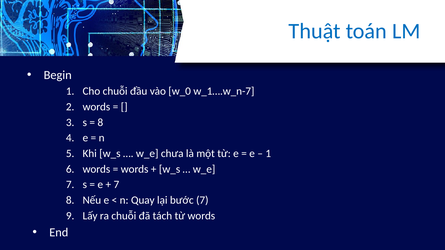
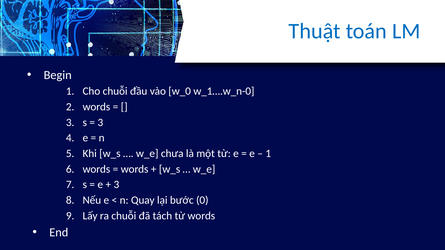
w_1….w_n-7: w_1….w_n-7 -> w_1….w_n-0 (224, 91)
8: 8 -> 3 (100, 123)
7: 7 -> 3 (116, 185)
bước 7: 7 -> 0 (202, 200)
